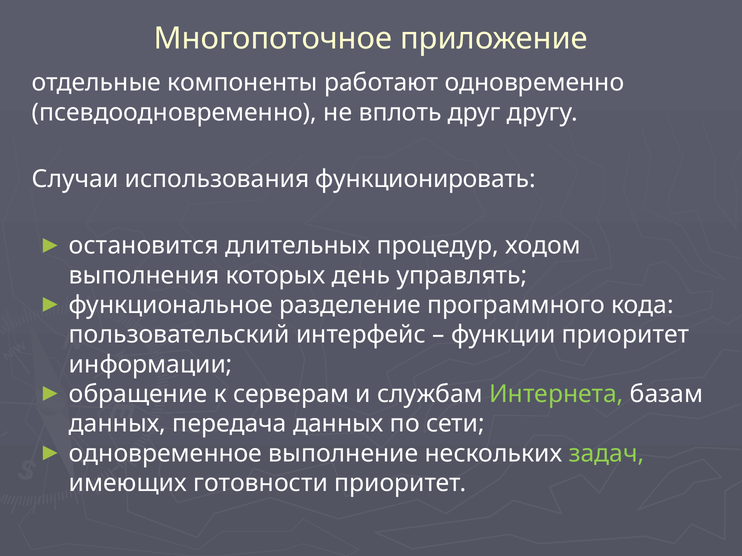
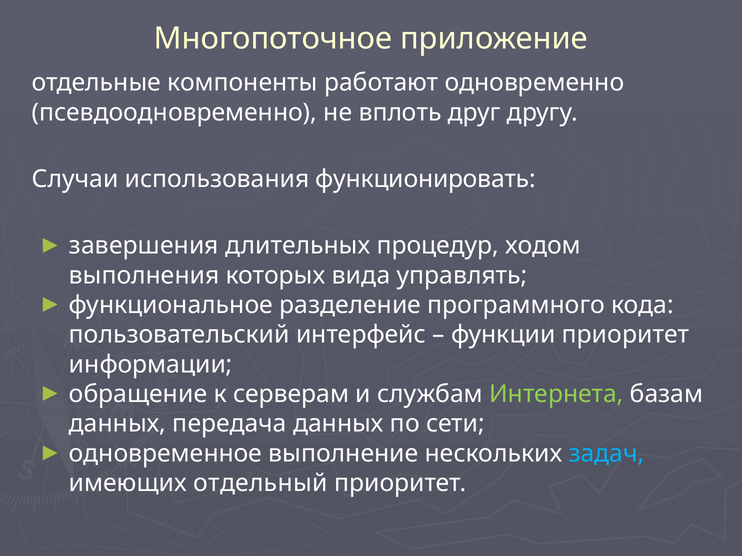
остановится: остановится -> завершения (144, 246)
день: день -> вида (361, 276)
задач colour: light green -> light blue (607, 454)
готовности: готовности -> отдельный (260, 483)
